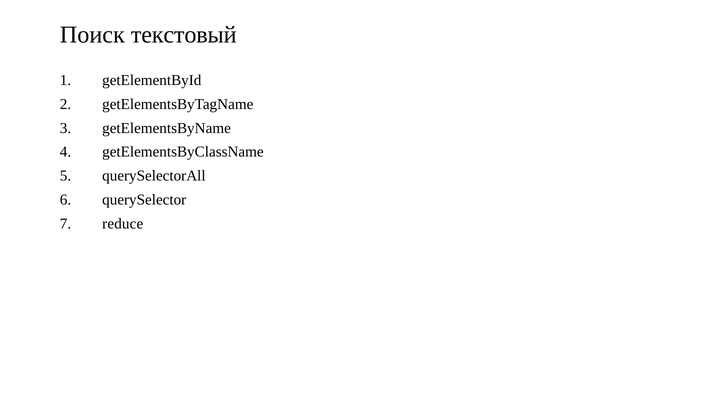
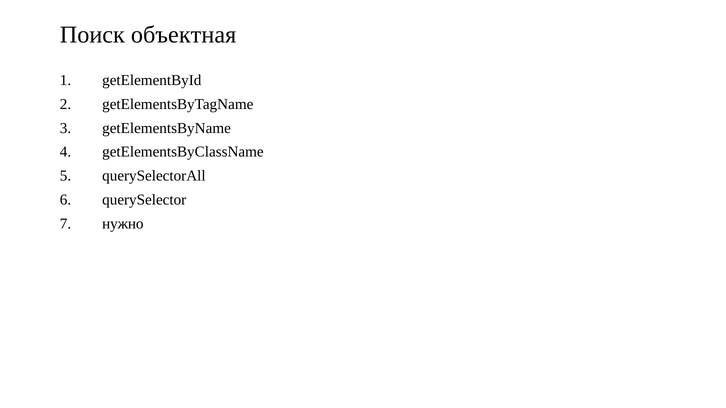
текстовый: текстовый -> объектная (184, 35)
reduce: reduce -> нужно (123, 224)
